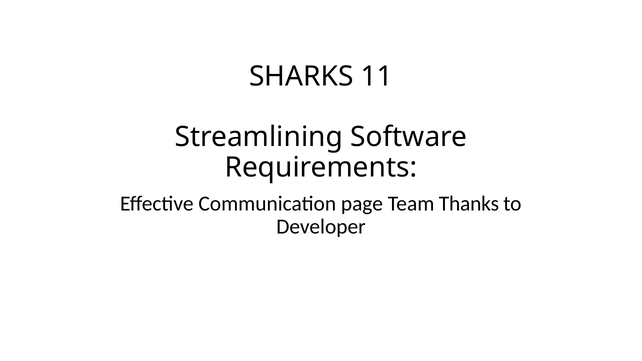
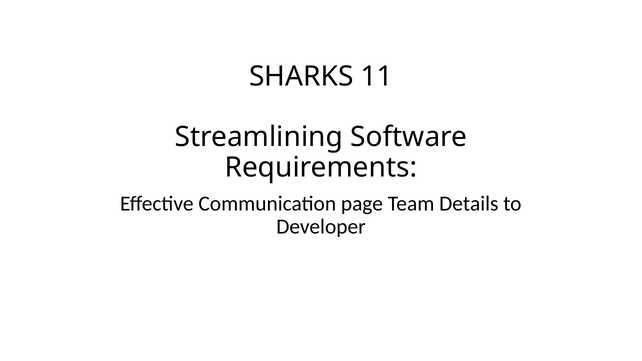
Thanks: Thanks -> Details (469, 204)
